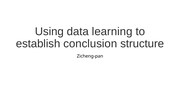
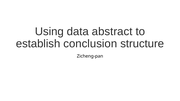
learning: learning -> abstract (112, 32)
